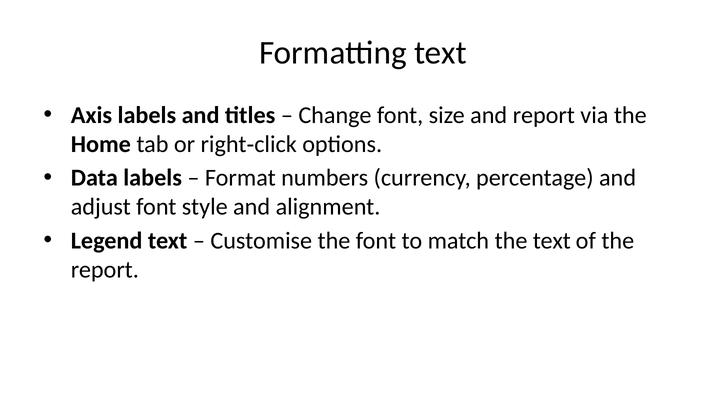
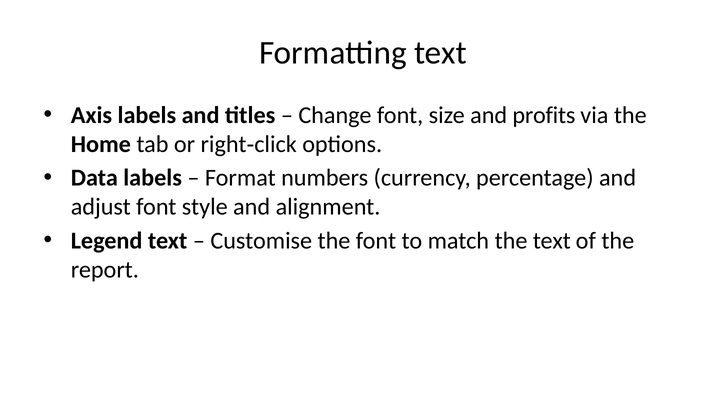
and report: report -> profits (544, 115)
